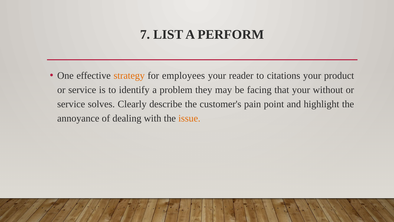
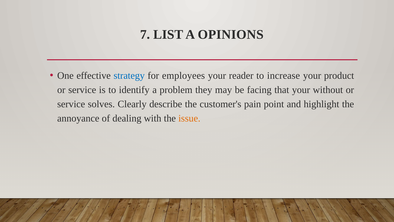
PERFORM: PERFORM -> OPINIONS (231, 34)
strategy colour: orange -> blue (129, 76)
citations: citations -> increase (284, 76)
